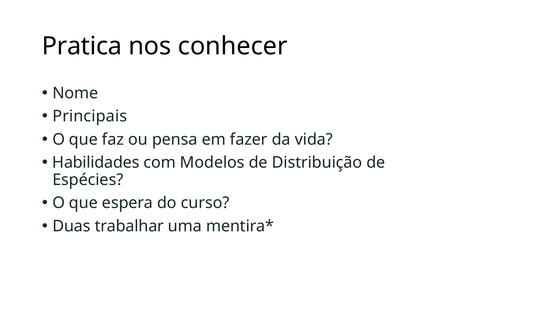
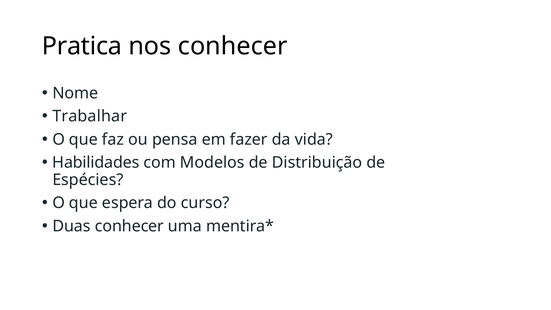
Principais: Principais -> Trabalhar (90, 116)
Duas trabalhar: trabalhar -> conhecer (129, 226)
